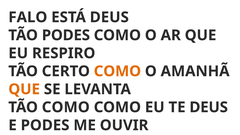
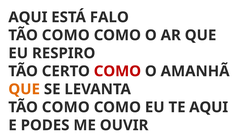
FALO: FALO -> AQUI (28, 17)
ESTÁ DEUS: DEUS -> FALO (109, 17)
PODES: PODES -> COMO (66, 35)
COMO colour: orange -> red (117, 71)
TE DEUS: DEUS -> AQUI (209, 107)
